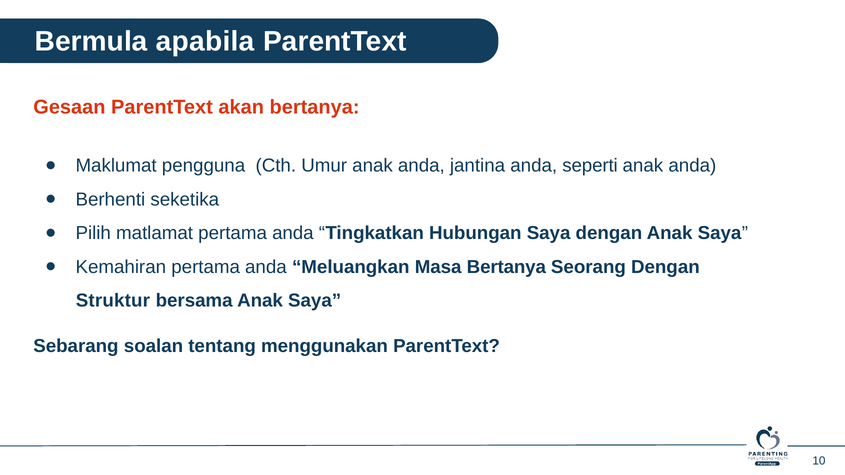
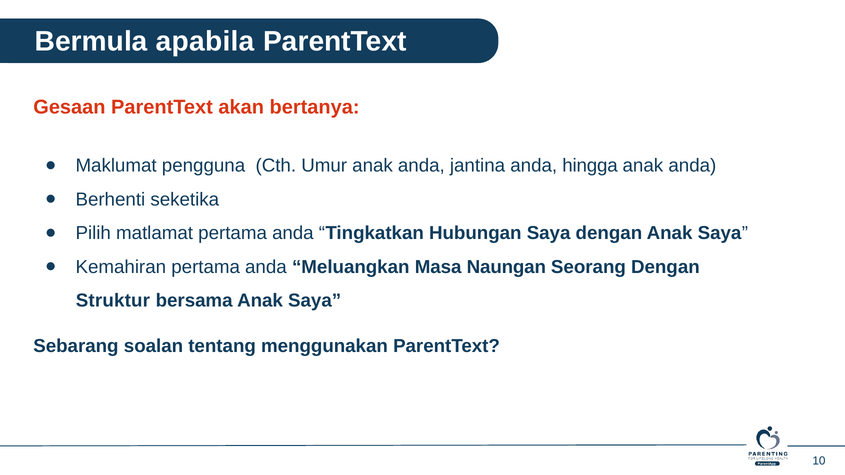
seperti: seperti -> hingga (590, 166)
Masa Bertanya: Bertanya -> Naungan (506, 267)
